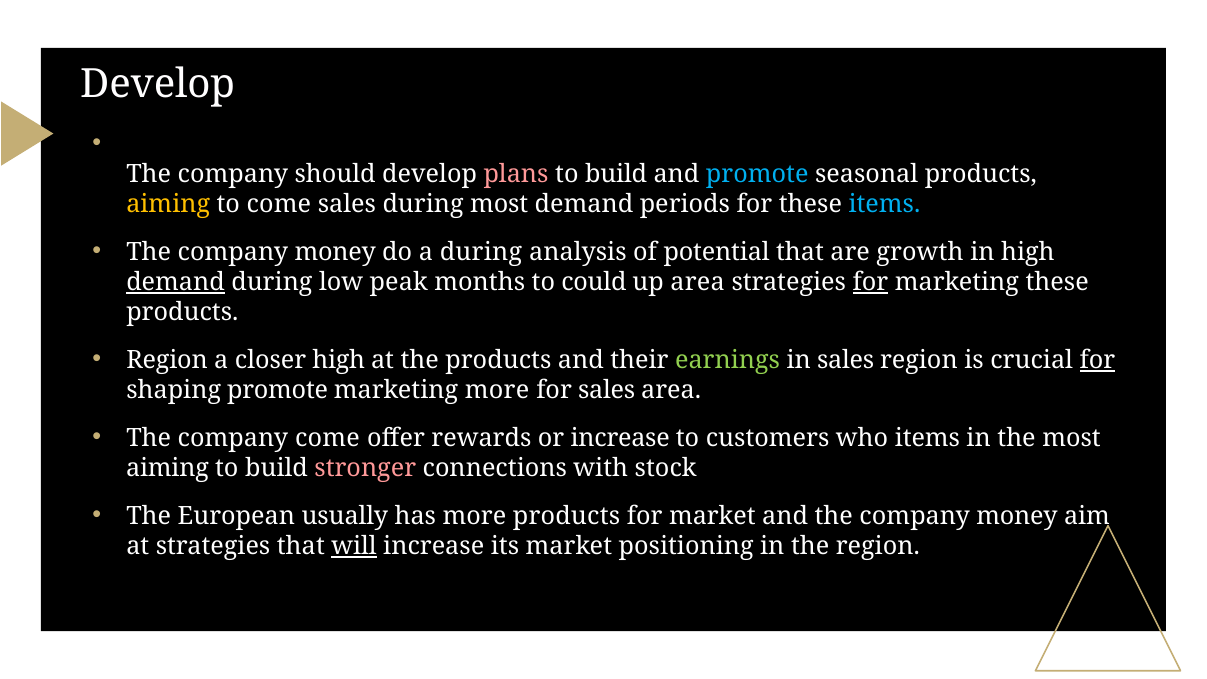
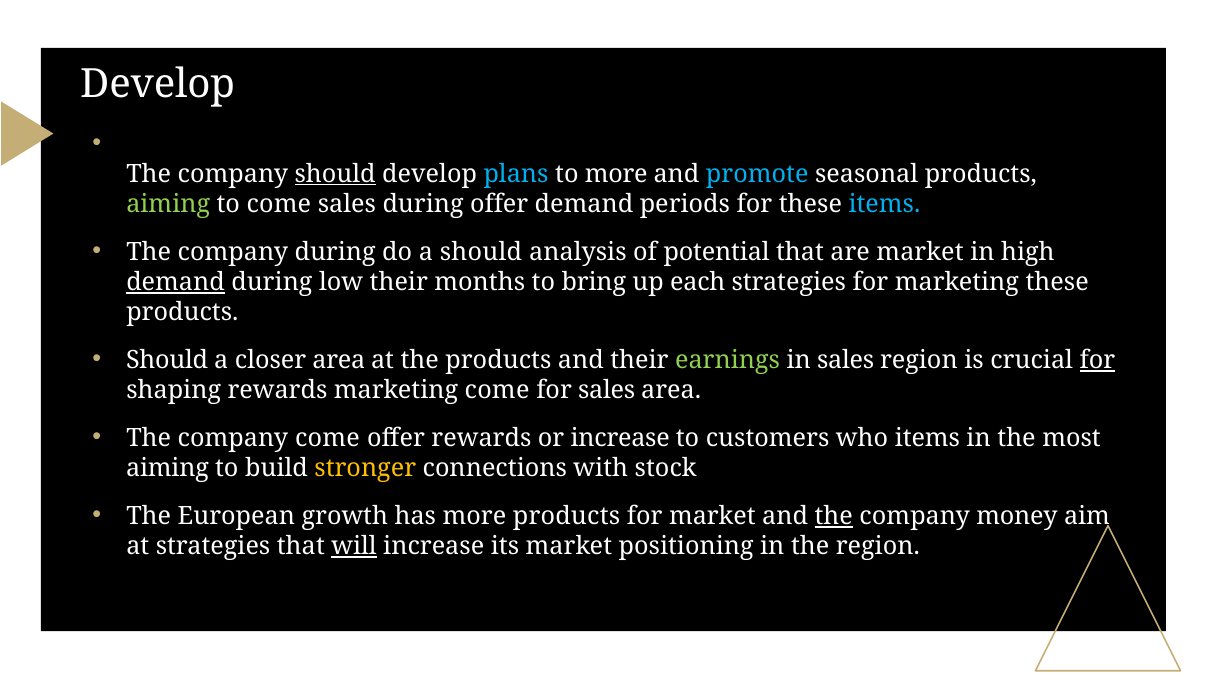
should underline: none -> present (335, 174)
plans colour: pink -> light blue (516, 174)
build: build -> more (616, 174)
aiming colour: yellow -> light green (168, 204)
during most: most -> offer (499, 204)
money: money -> during (335, 252)
a during: during -> should (481, 252)
are growth: growth -> market (920, 252)
low peak: peak -> their (399, 282)
could: could -> bring (594, 282)
up area: area -> each (698, 282)
for underline: present -> none (870, 282)
Region: Region -> Should (167, 360)
closer high: high -> area (339, 360)
shaping promote: promote -> rewards (278, 390)
marketing more: more -> come (497, 390)
stronger colour: pink -> yellow (365, 468)
usually: usually -> growth (345, 516)
the underline: none -> present (834, 516)
